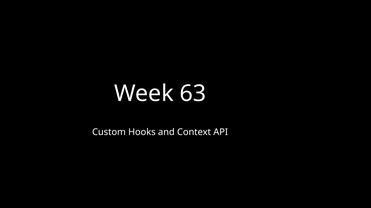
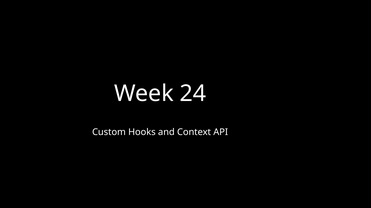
63: 63 -> 24 (193, 94)
